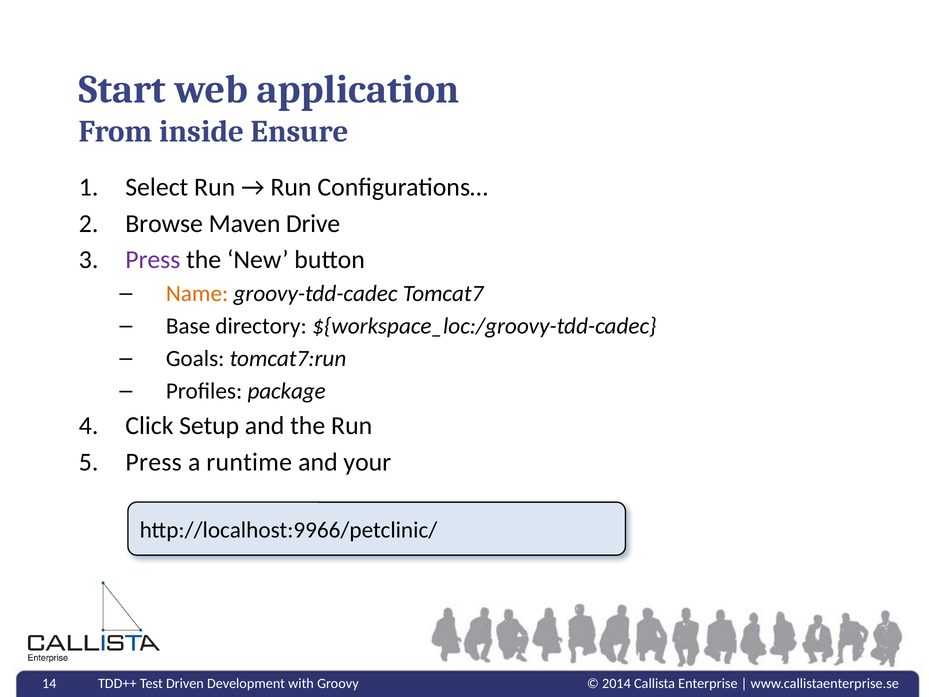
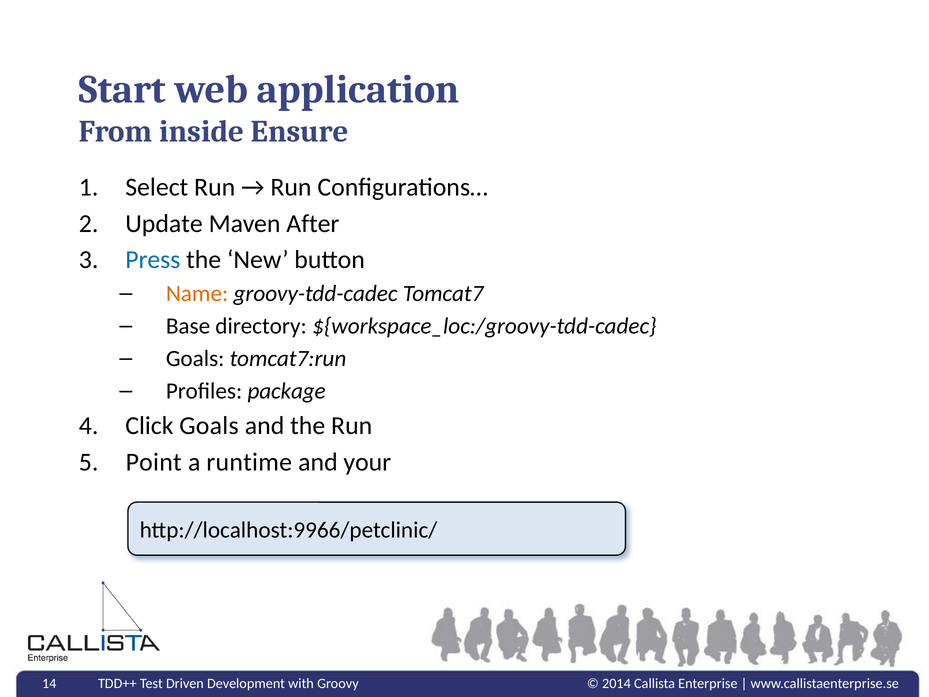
Browse: Browse -> Update (164, 223)
Drive: Drive -> After (313, 223)
Press colour: purple -> blue (153, 260)
Click Setup: Setup -> Goals (209, 426)
Press: Press -> Point (154, 462)
